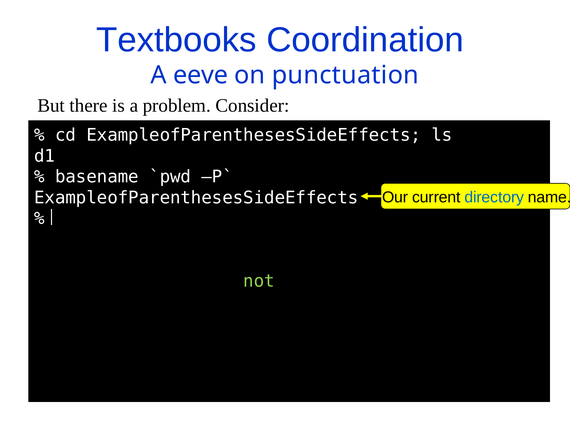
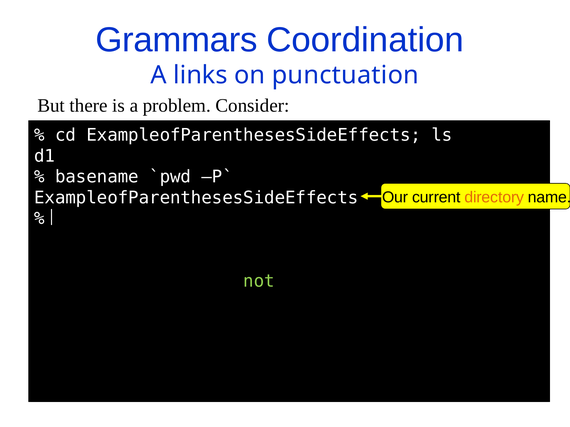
Textbooks: Textbooks -> Grammars (177, 40)
eeve: eeve -> links (200, 75)
directory colour: blue -> orange (494, 198)
